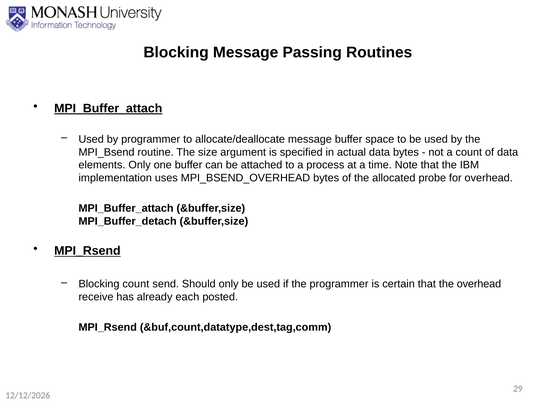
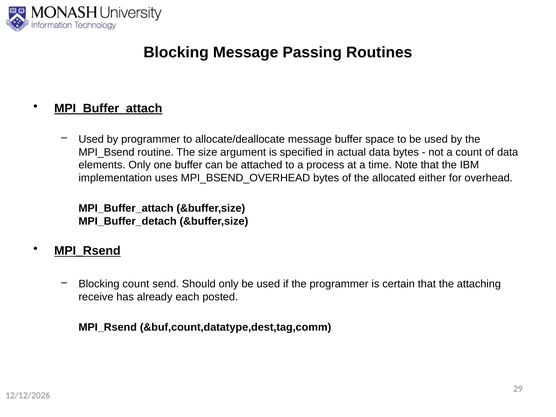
probe: probe -> either (432, 178)
the overhead: overhead -> attaching (479, 284)
